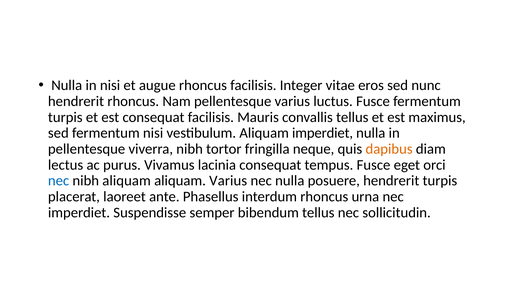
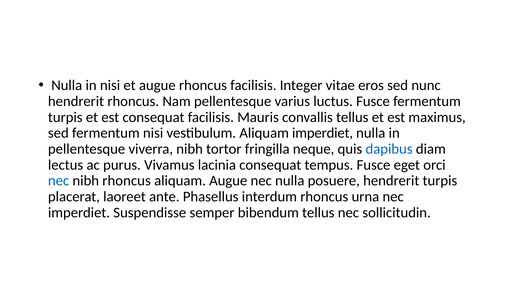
dapibus colour: orange -> blue (389, 149)
nibh aliquam: aliquam -> rhoncus (127, 181)
aliquam Varius: Varius -> Augue (228, 181)
